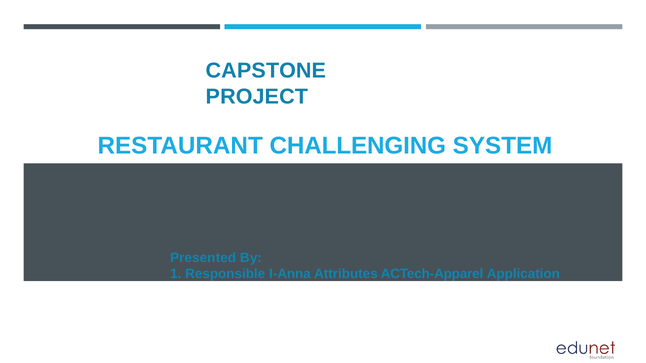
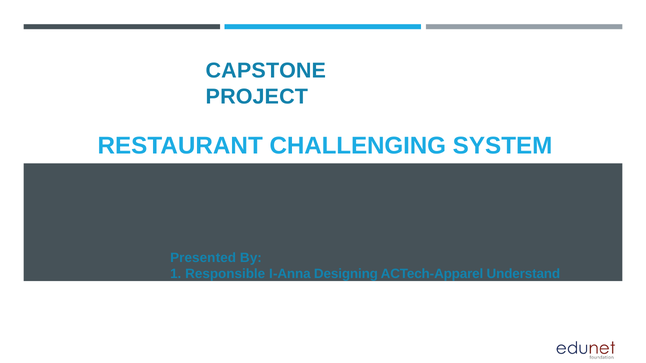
Attributes: Attributes -> Designing (346, 274)
Application: Application -> Understand (523, 274)
